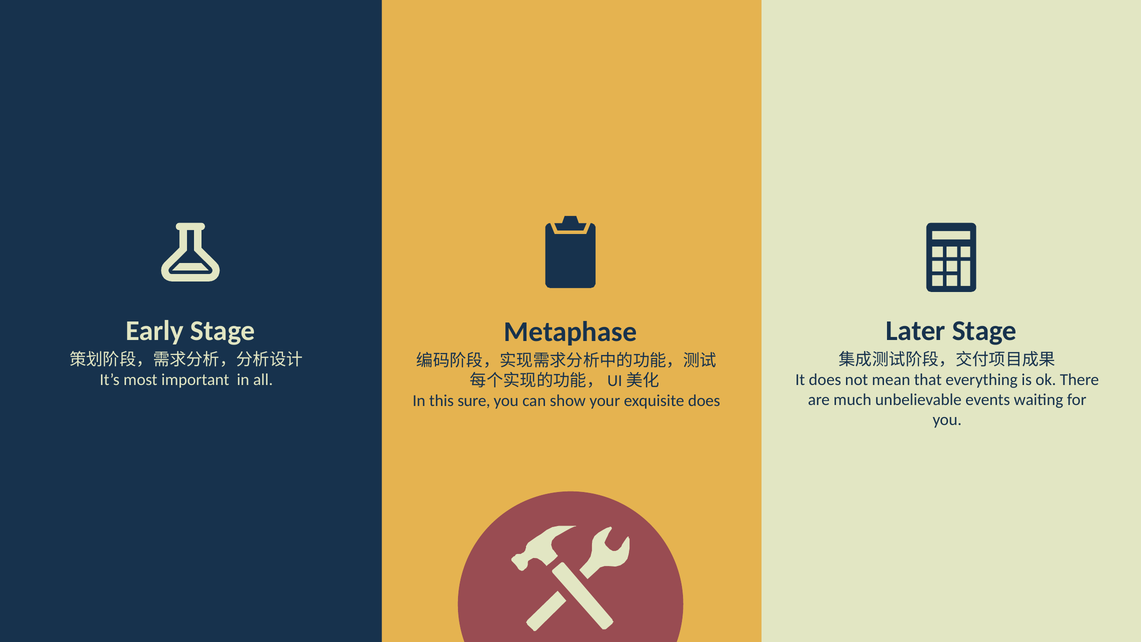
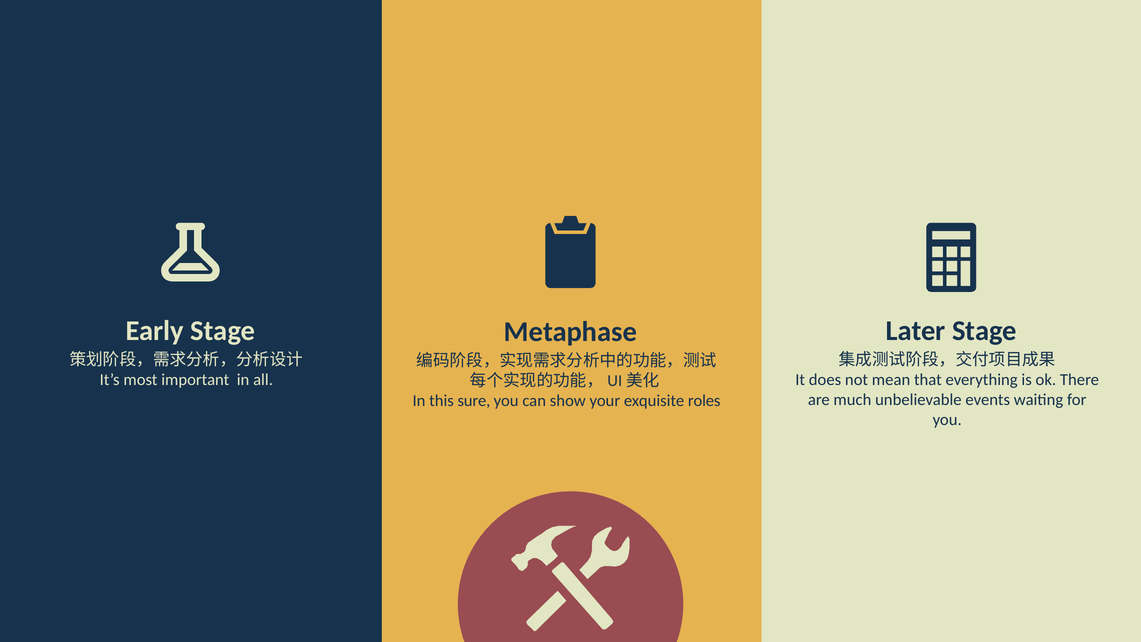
exquisite does: does -> roles (704, 401)
